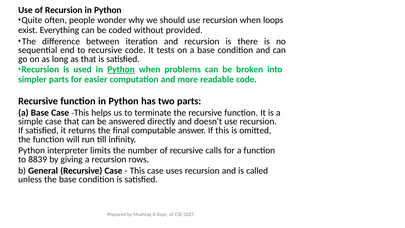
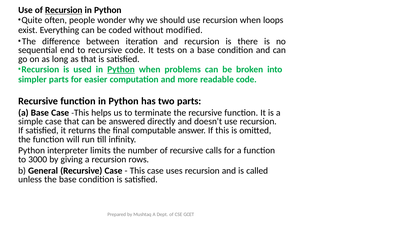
Recursion underline: none -> present (64, 10)
provided: provided -> modified (184, 30)
8839: 8839 -> 3000 (38, 159)
